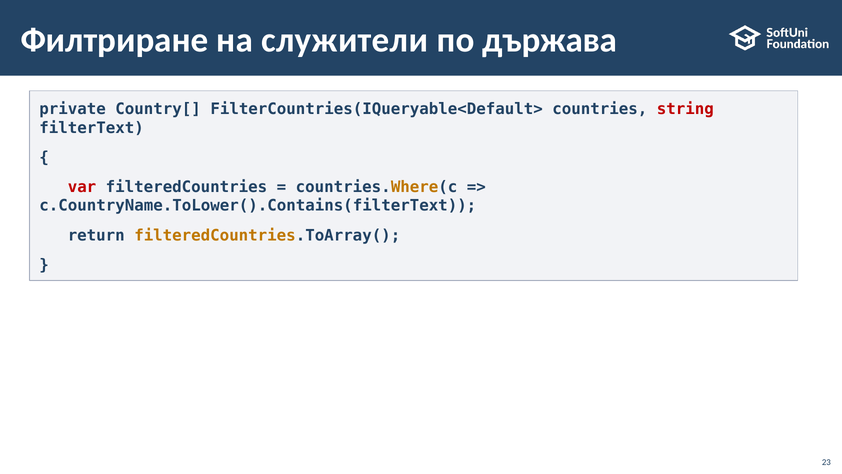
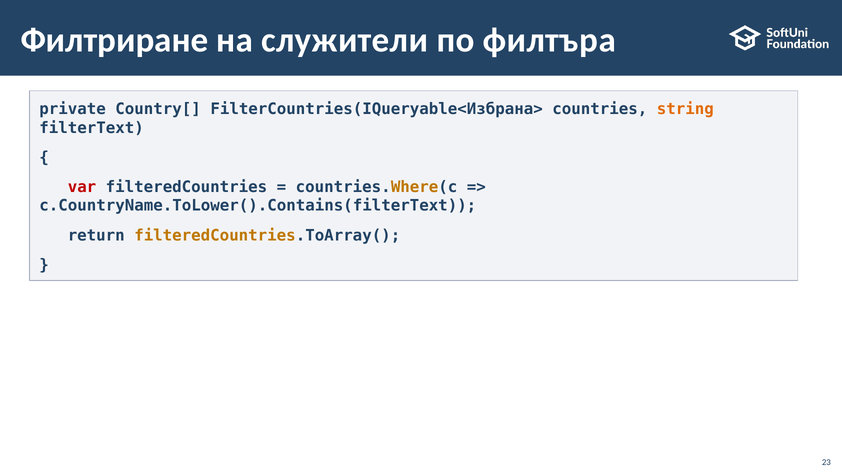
държава: държава -> филтъра (549, 40)
FilterCountries(IQueryable<Default>: FilterCountries(IQueryable<Default> -> FilterCountries(IQueryable<Избрана> (377, 109)
string colour: red -> orange (685, 109)
